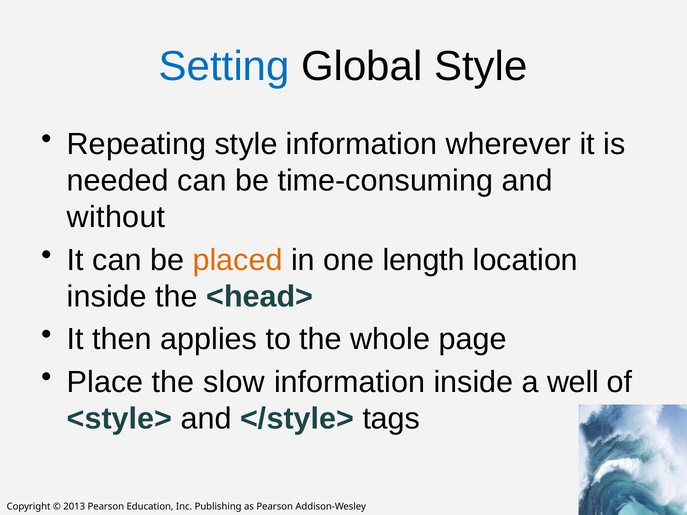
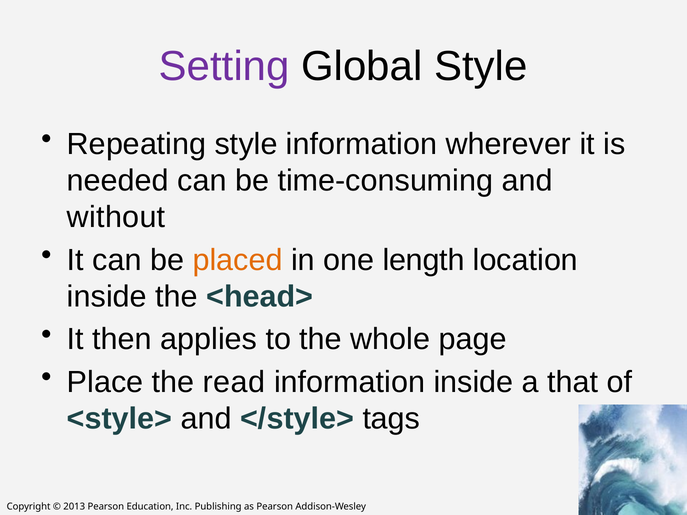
Setting colour: blue -> purple (224, 67)
slow: slow -> read (234, 382)
well: well -> that (573, 382)
